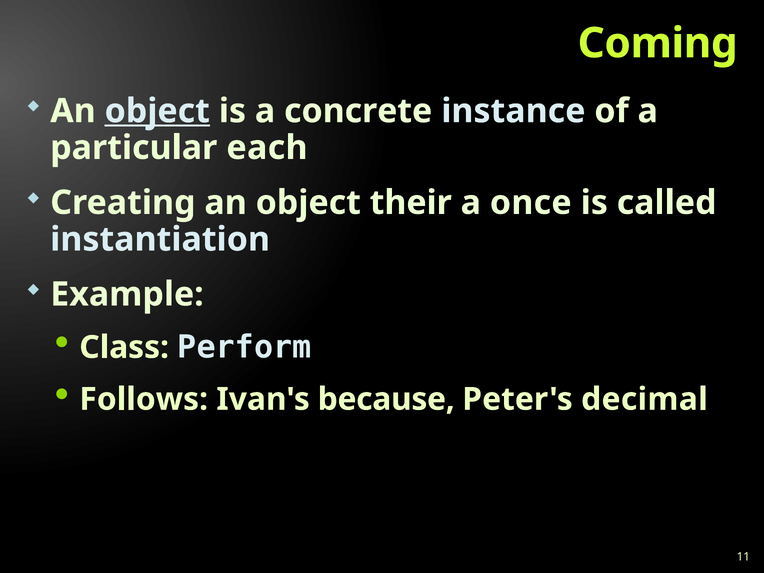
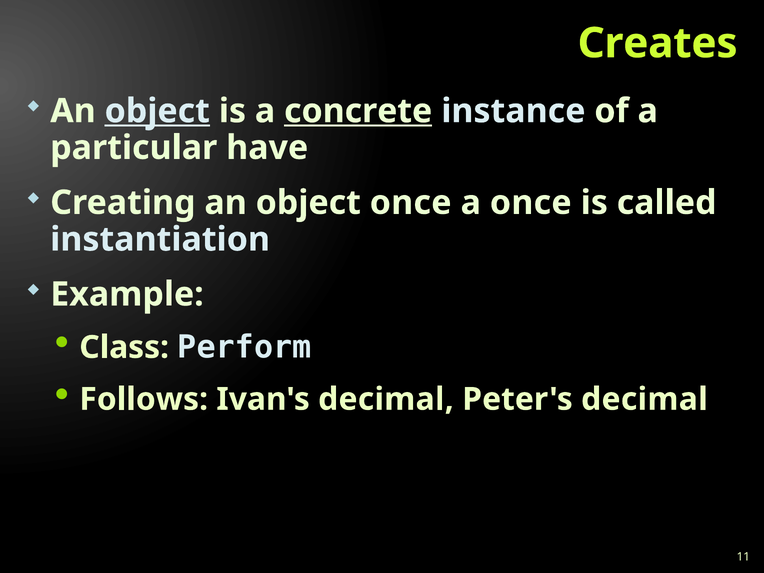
Coming: Coming -> Creates (658, 43)
concrete underline: none -> present (358, 111)
each: each -> have (267, 148)
object their: their -> once (411, 203)
Ivan's because: because -> decimal (386, 399)
